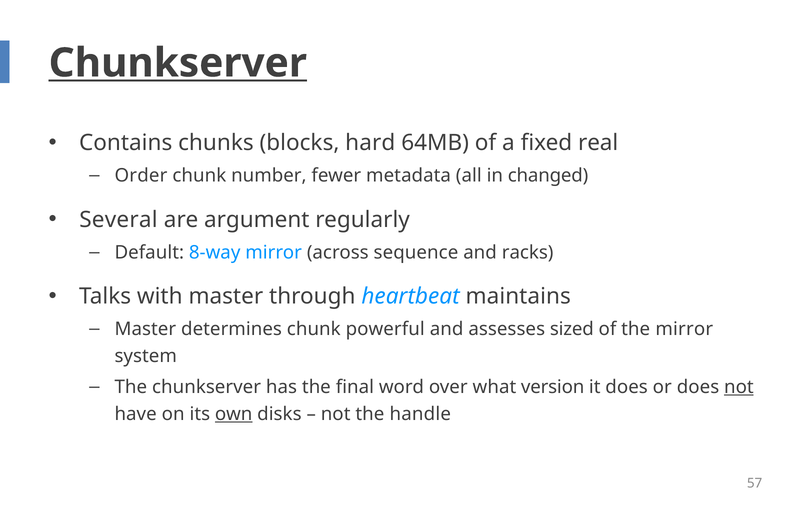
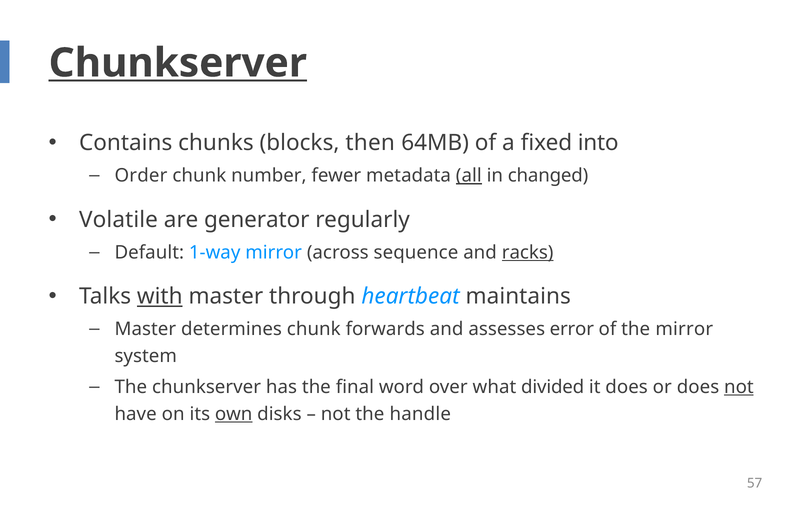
hard: hard -> then (370, 143)
real: real -> into (598, 143)
all underline: none -> present (469, 176)
Several: Several -> Volatile (119, 220)
argument: argument -> generator (257, 220)
8-way: 8-way -> 1-way (215, 252)
racks underline: none -> present (528, 252)
with underline: none -> present (160, 296)
powerful: powerful -> forwards (385, 329)
sized: sized -> error (572, 329)
version: version -> divided (553, 387)
